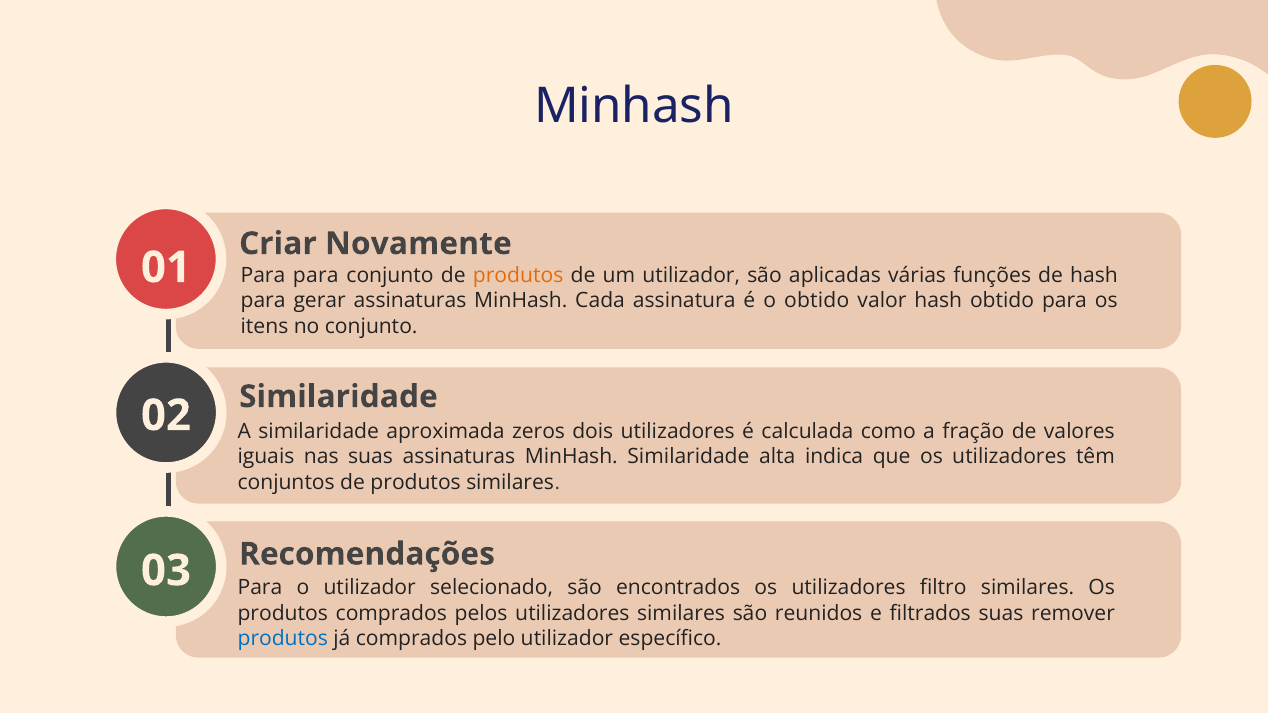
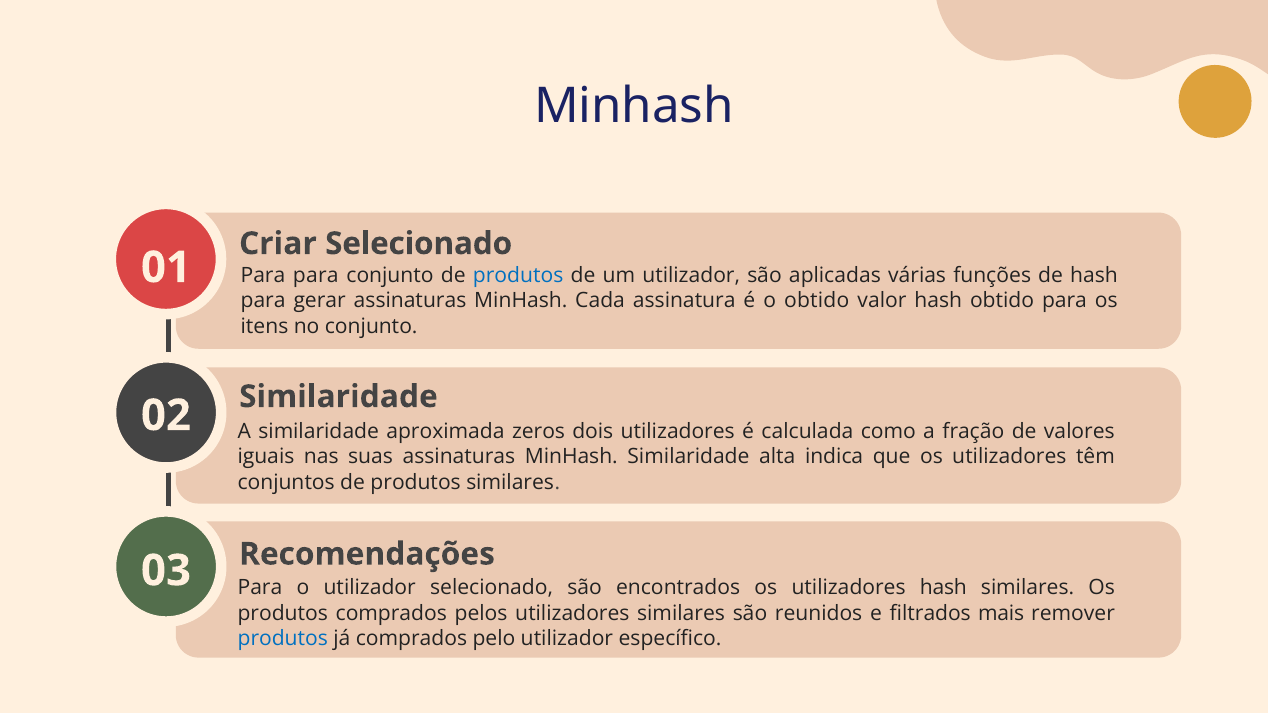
Criar Novamente: Novamente -> Selecionado (419, 244)
produtos colour: orange -> blue (518, 276)
utilizadores filtro: filtro -> hash (943, 588)
filtrados suas: suas -> mais (1001, 613)
